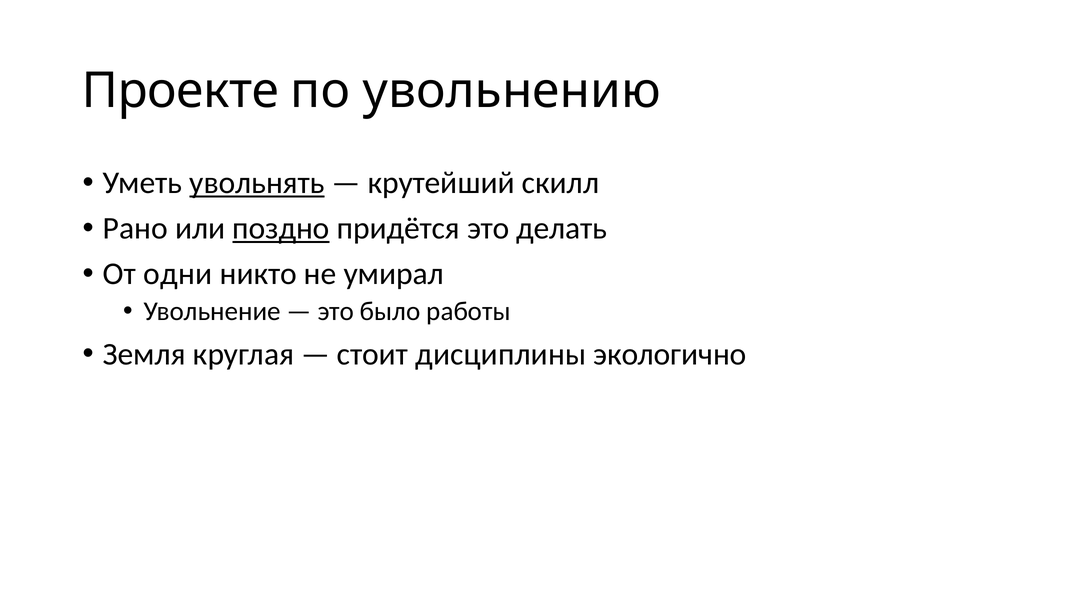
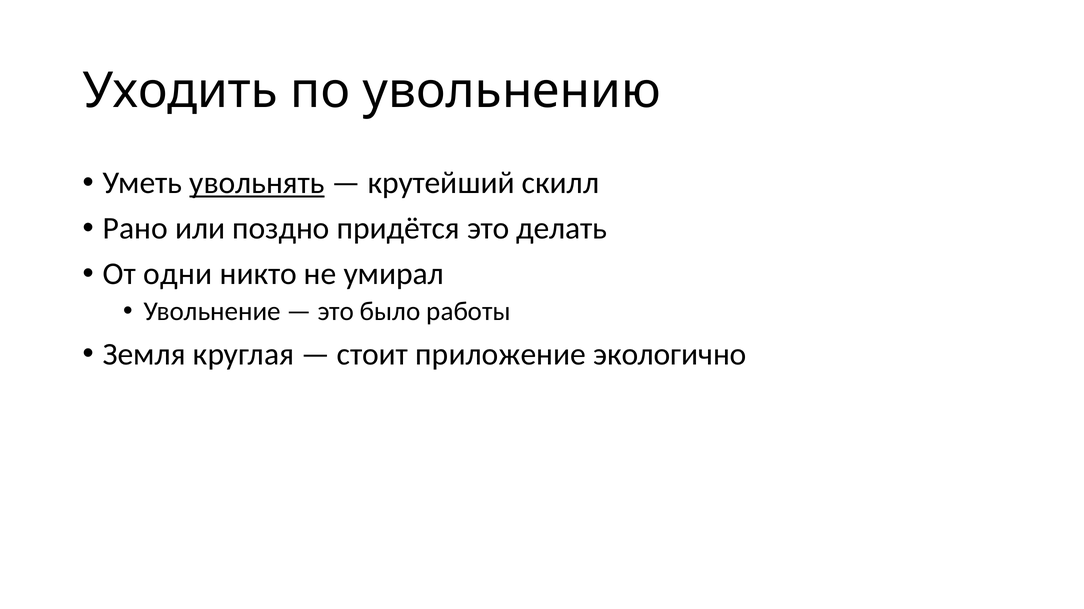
Проекте: Проекте -> Уходить (180, 91)
поздно underline: present -> none (281, 229)
дисциплины: дисциплины -> приложение (501, 355)
